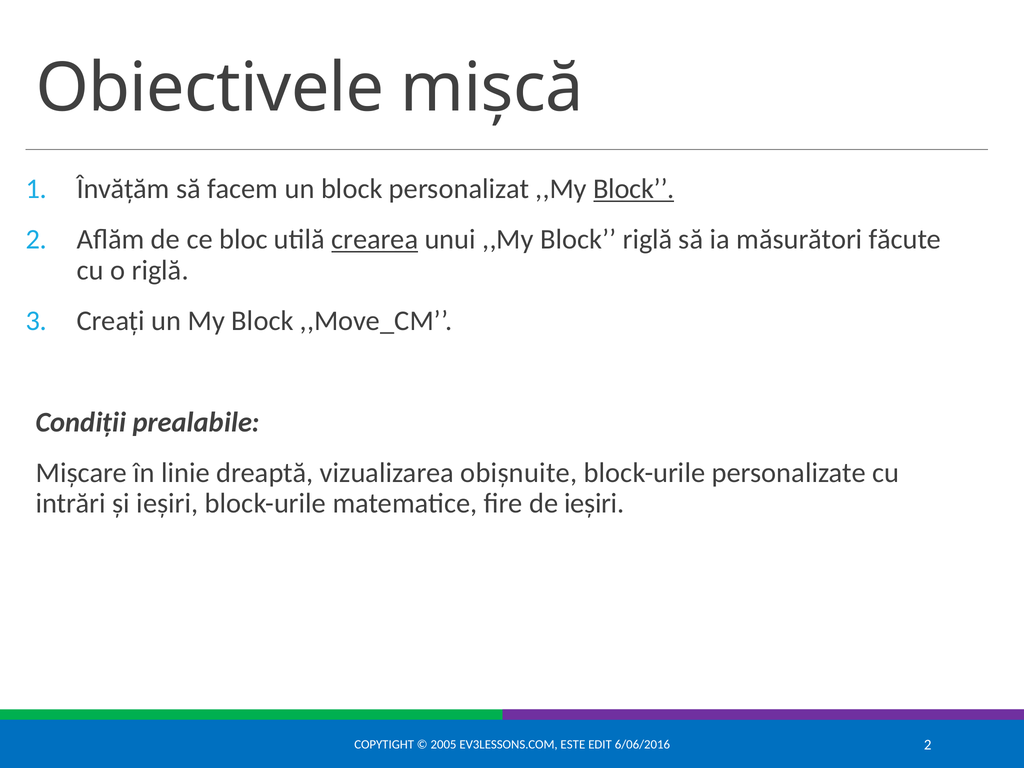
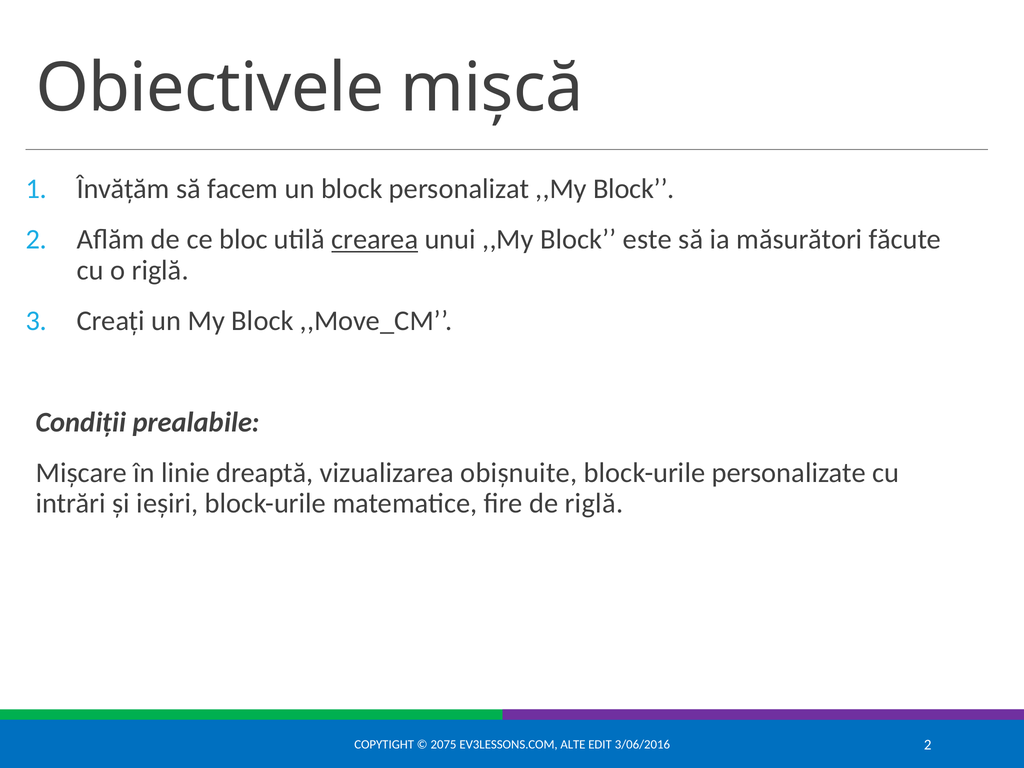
Block underline: present -> none (634, 189)
Block riglă: riglă -> este (647, 240)
de ieșiri: ieșiri -> riglă (594, 504)
2005: 2005 -> 2075 (444, 745)
ESTE: ESTE -> ALTE (573, 745)
6/06/2016: 6/06/2016 -> 3/06/2016 (642, 745)
